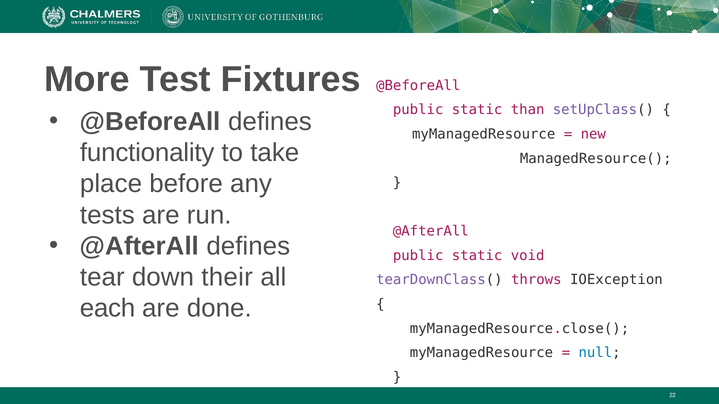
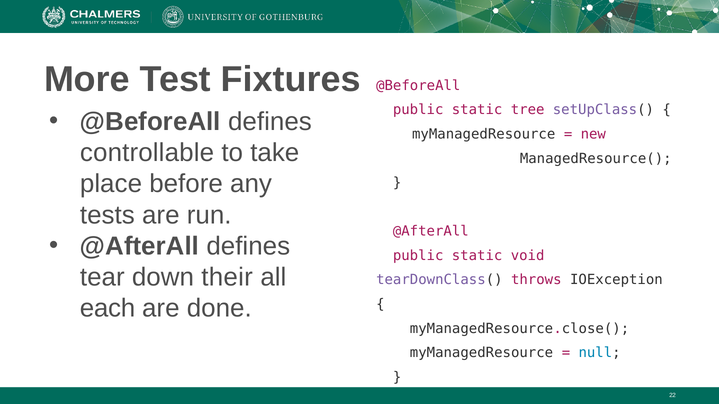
than: than -> tree (528, 110)
functionality: functionality -> controllable (147, 153)
